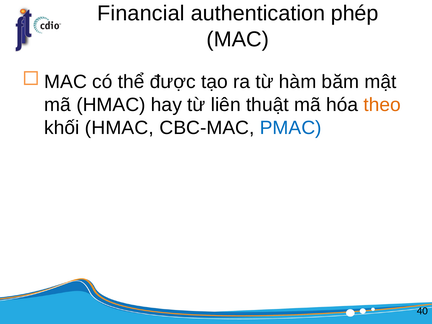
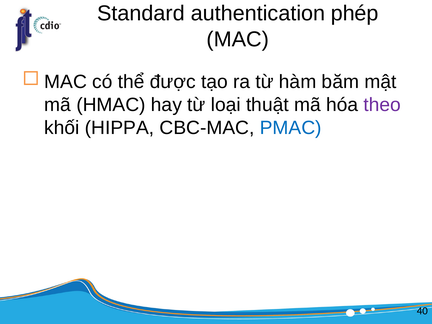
Financial: Financial -> Standard (141, 13)
liên: liên -> loại (226, 105)
theo colour: orange -> purple (382, 105)
khối HMAC: HMAC -> HIPPA (119, 128)
